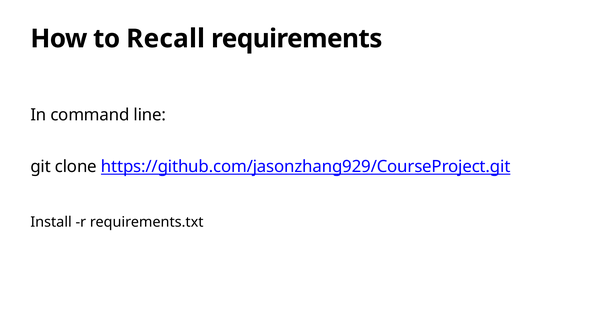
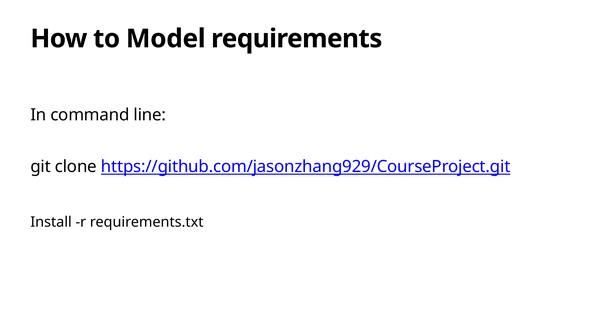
Recall: Recall -> Model (166, 39)
